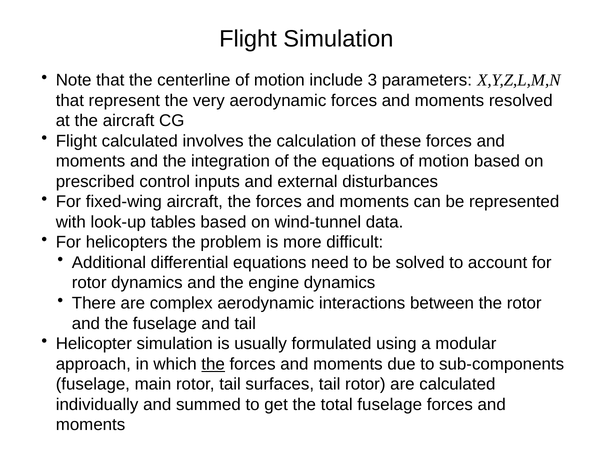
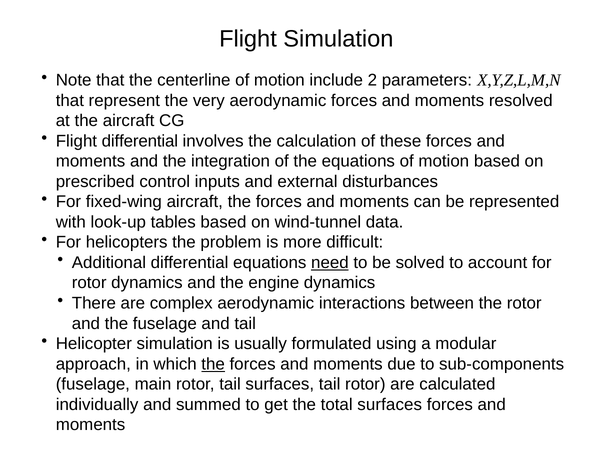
3: 3 -> 2 (372, 80)
Flight calculated: calculated -> differential (140, 141)
need underline: none -> present (330, 263)
total fuselage: fuselage -> surfaces (390, 405)
